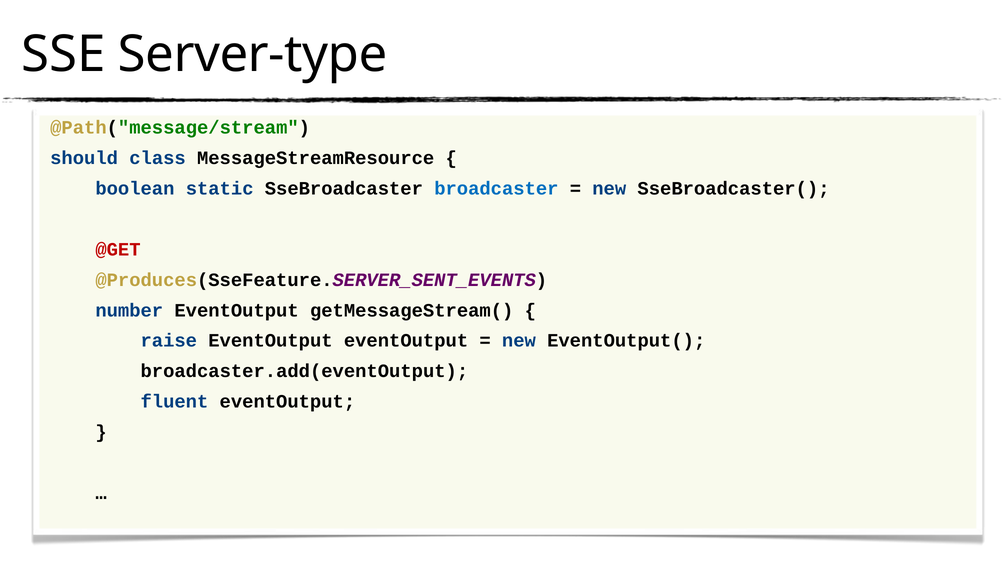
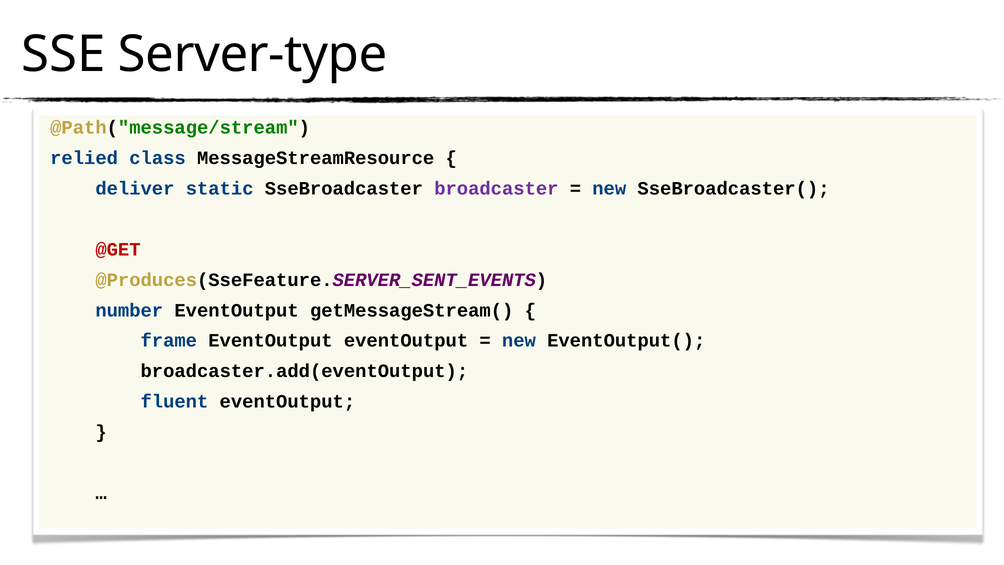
should: should -> relied (84, 158)
boolean: boolean -> deliver (135, 188)
broadcaster colour: blue -> purple (496, 188)
raise: raise -> frame (169, 341)
